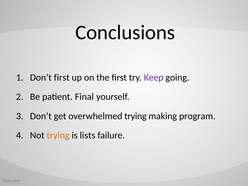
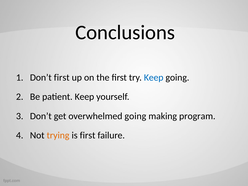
Keep colour: purple -> blue (154, 77)
patient Final: Final -> Keep (84, 97)
overwhelmed trying: trying -> going (135, 116)
is lists: lists -> first (88, 135)
